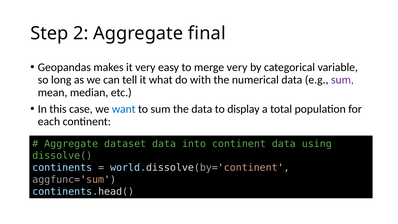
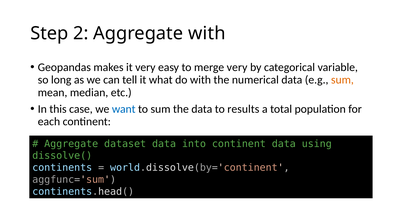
Aggregate final: final -> with (207, 33)
sum colour: purple -> orange (342, 80)
display: display -> results (243, 109)
